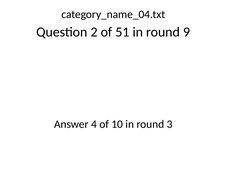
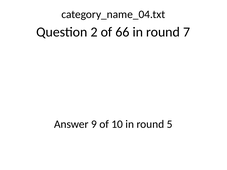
51: 51 -> 66 (122, 32)
9: 9 -> 7 (187, 32)
4: 4 -> 9 (94, 124)
3: 3 -> 5 (170, 124)
